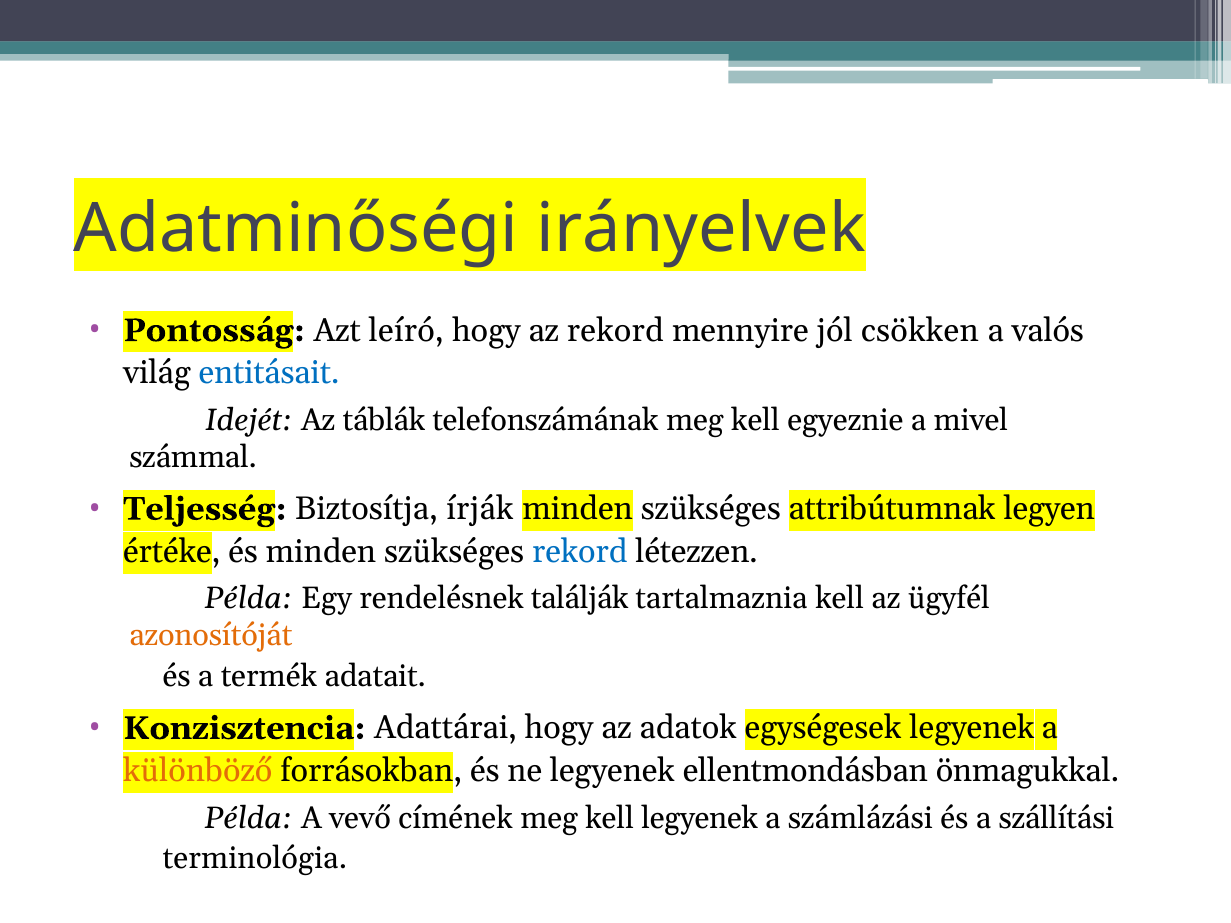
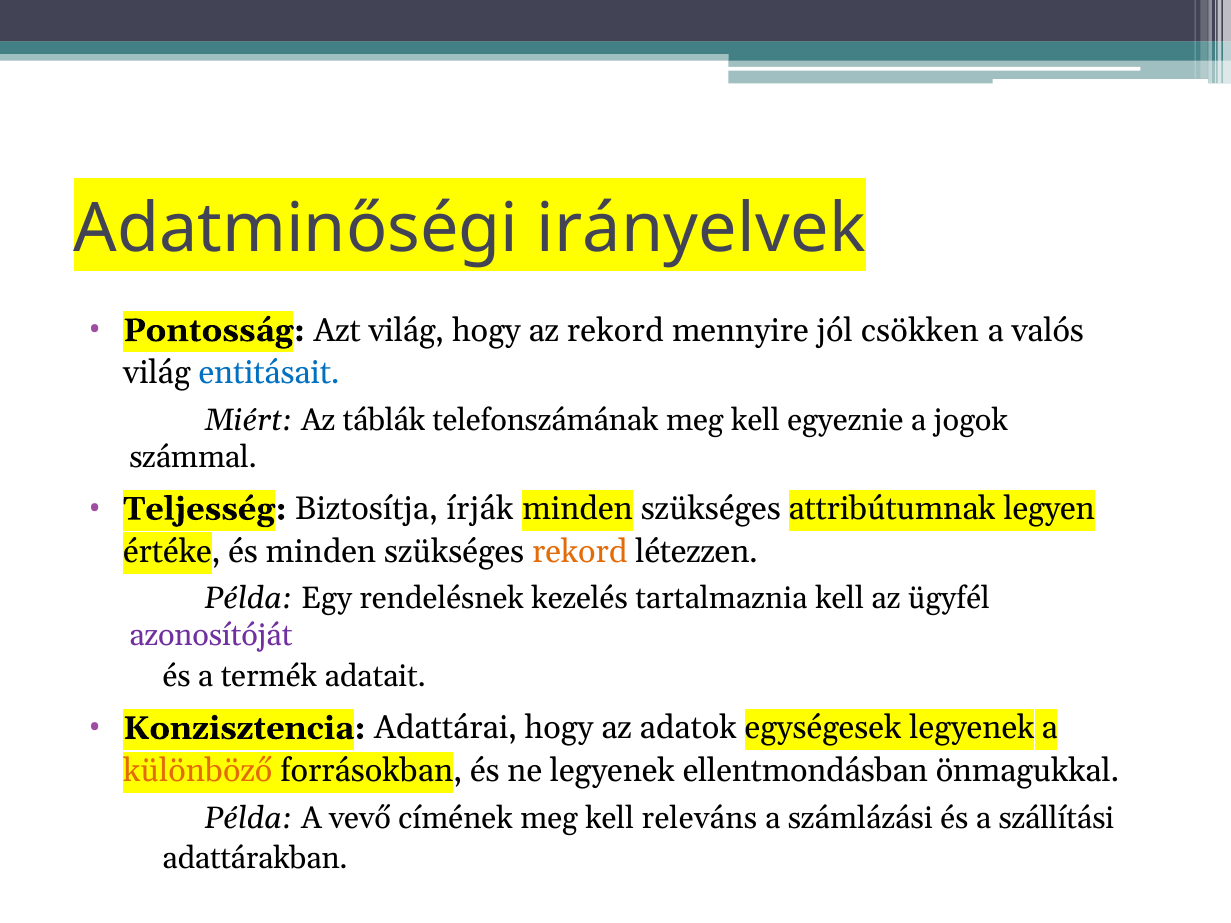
Azt leíró: leíró -> világ (406, 330)
Idejét: Idejét -> Miért (249, 420)
mivel: mivel -> jogok (971, 420)
rekord colour: blue -> orange (580, 552)
találják: találják -> kezelés (580, 599)
azonosítóját colour: orange -> purple (211, 636)
kell legyenek: legyenek -> releváns (699, 818)
terminológia: terminológia -> adattárakban (255, 859)
